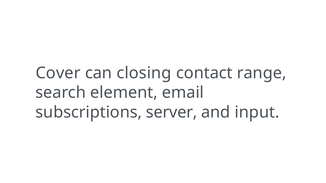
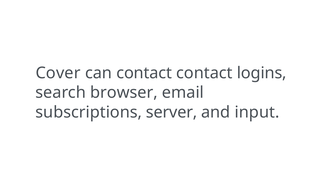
can closing: closing -> contact (144, 73)
range: range -> logins (262, 73)
element: element -> browser (124, 93)
